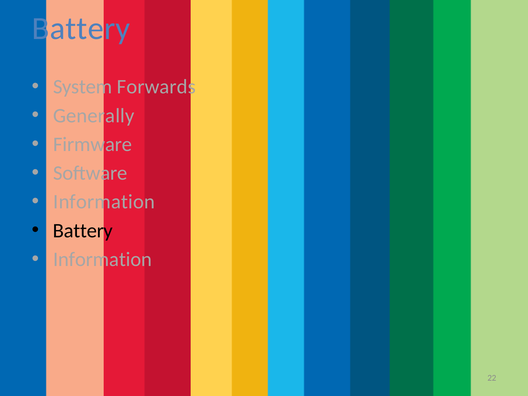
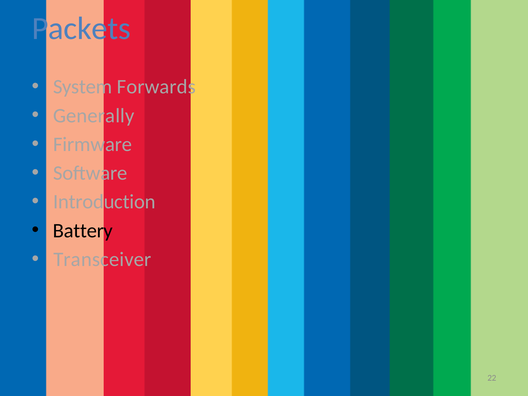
Battery: Battery -> Packets (81, 29)
Information: Information -> Introduction (104, 202)
Information: Information -> Transceiver (102, 259)
